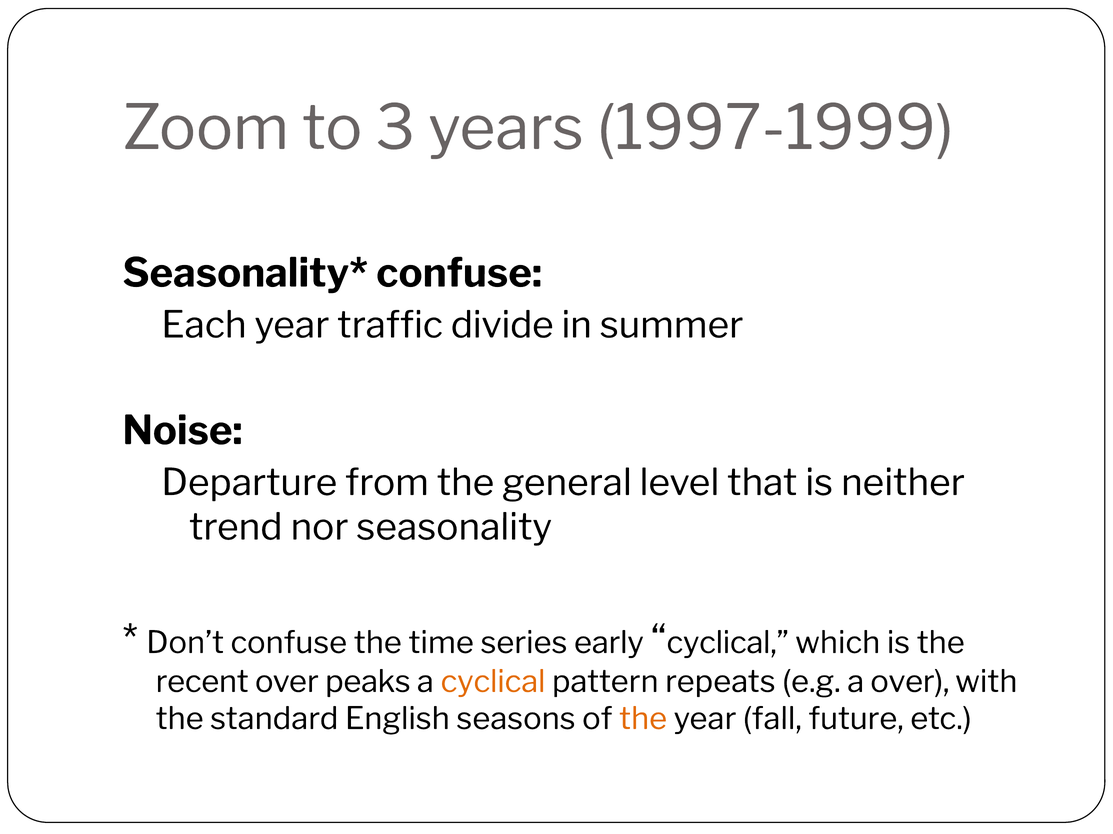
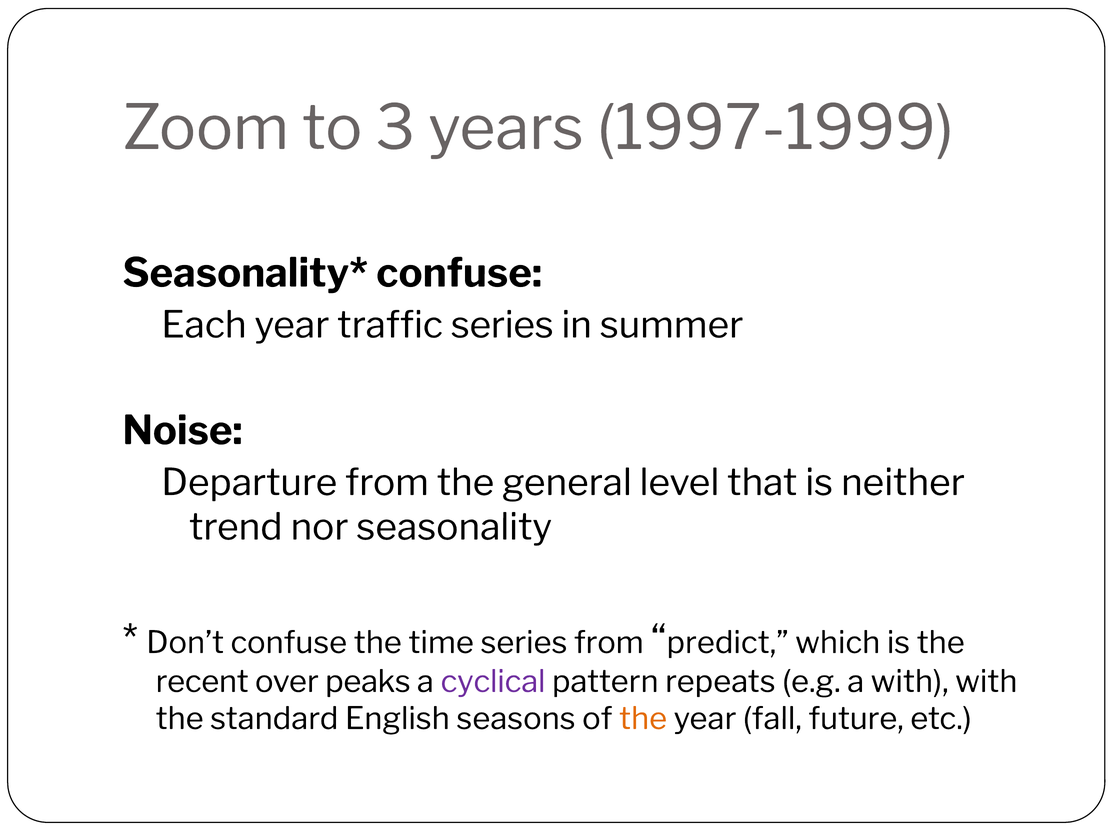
traffic divide: divide -> series (502, 326)
series early: early -> from (609, 643)
cyclical: cyclical -> predict (728, 643)
cyclical colour: orange -> purple (493, 682)
a over: over -> with (910, 682)
